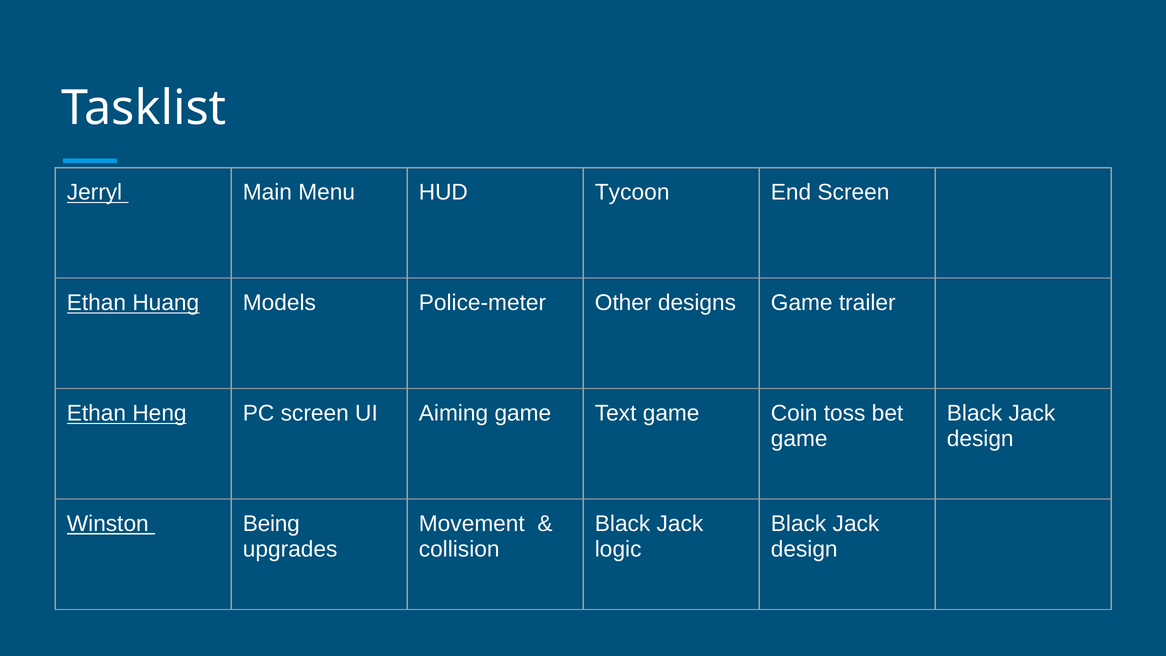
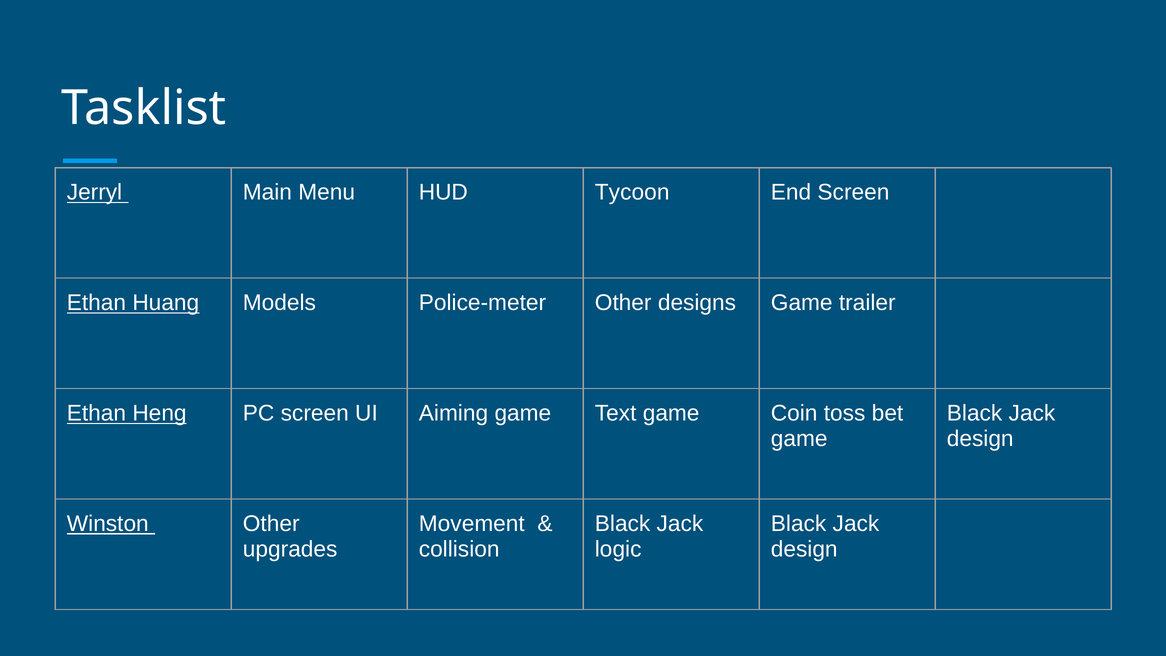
Winston Being: Being -> Other (271, 524)
